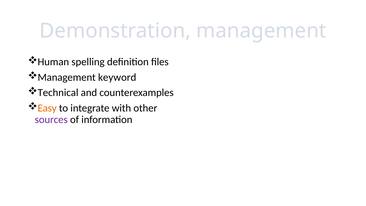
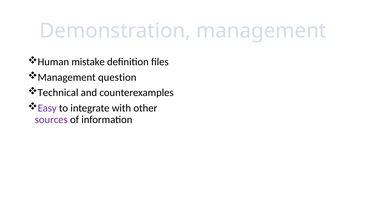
spelling: spelling -> mistake (88, 62)
keyword: keyword -> question (117, 77)
Easy colour: orange -> purple (47, 108)
